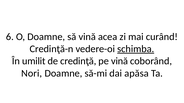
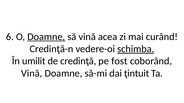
Doamne underline: none -> present (46, 37)
pe vină: vină -> fost (119, 61)
Nori: Nori -> Vină (32, 74)
apăsa: apăsa -> ţintuit (137, 74)
